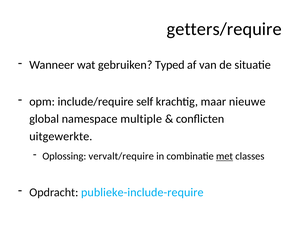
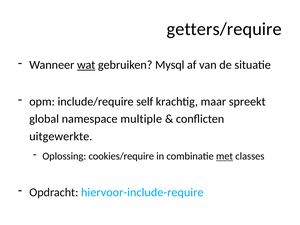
wat underline: none -> present (86, 65)
Typed: Typed -> Mysql (170, 65)
nieuwe: nieuwe -> spreekt (247, 102)
vervalt/require: vervalt/require -> cookies/require (121, 156)
publieke-include-require: publieke-include-require -> hiervoor-include-require (142, 192)
